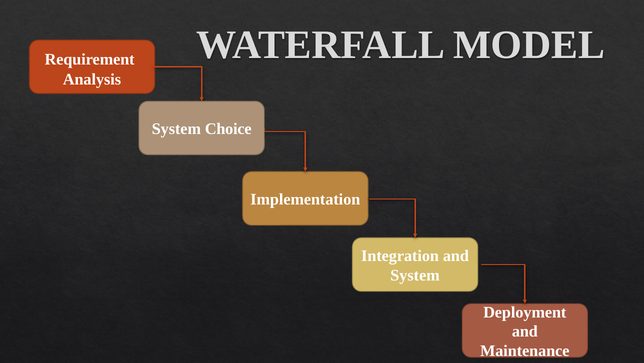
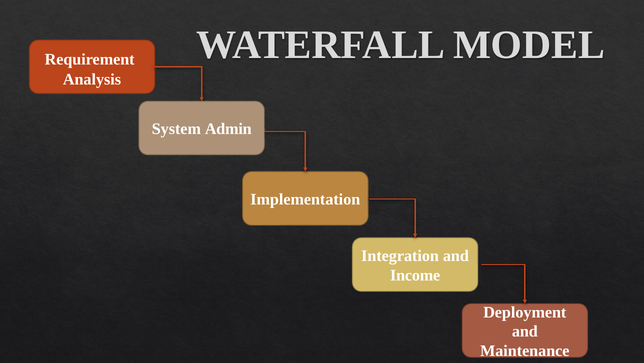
Choice: Choice -> Admin (228, 129)
System: System -> Income (415, 275)
